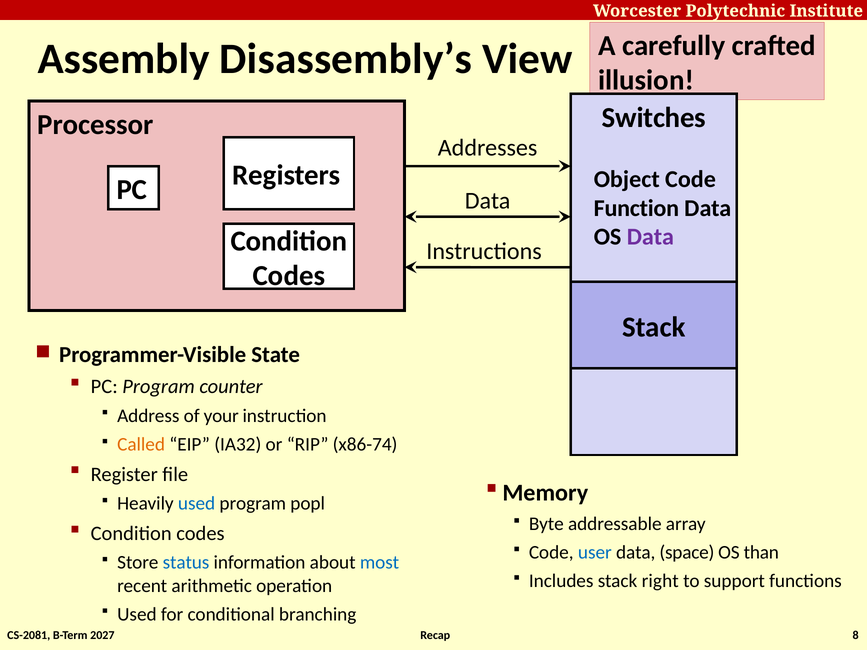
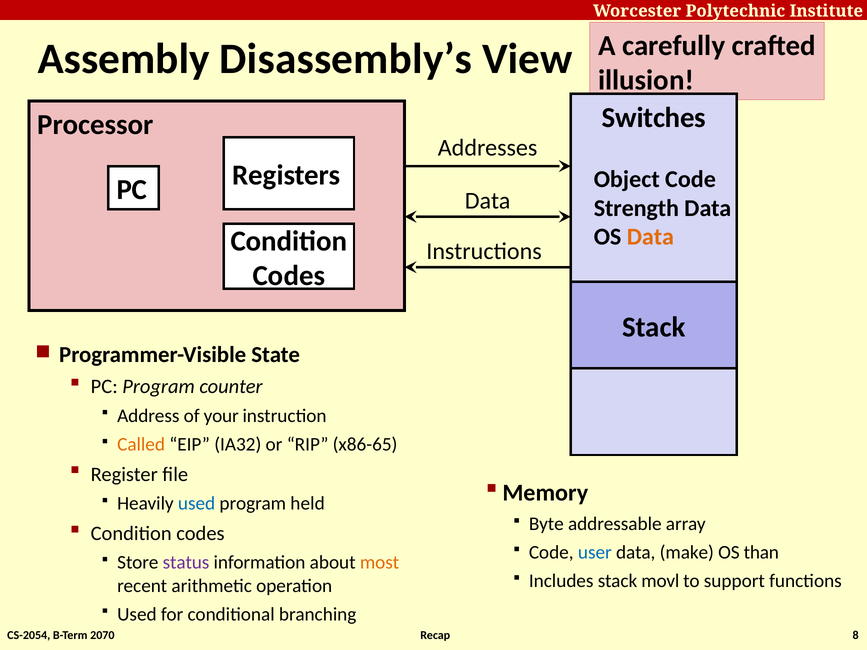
Function: Function -> Strength (636, 208)
Data colour: purple -> orange (650, 237)
x86-74: x86-74 -> x86-65 (365, 445)
popl: popl -> held (308, 504)
space: space -> make (687, 553)
status colour: blue -> purple (186, 563)
most colour: blue -> orange (380, 563)
right: right -> movl (660, 581)
CS-2081: CS-2081 -> CS-2054 (29, 635)
2027: 2027 -> 2070 (102, 635)
